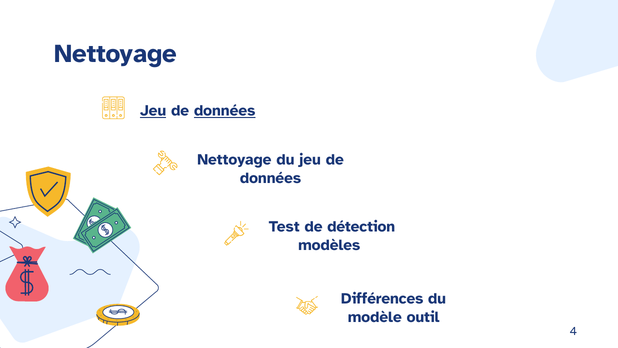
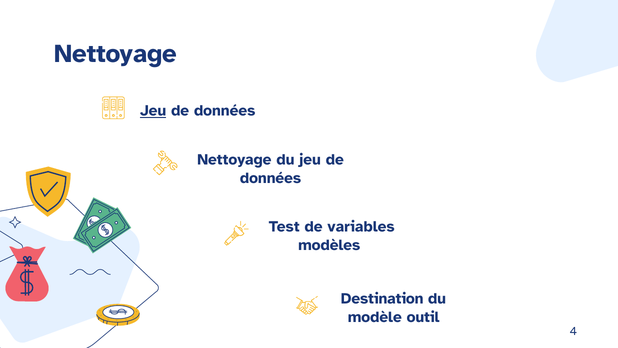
données underline: present -> none (225, 111)
détection: détection -> variables (361, 226)
Différences: Différences -> Destination (382, 298)
